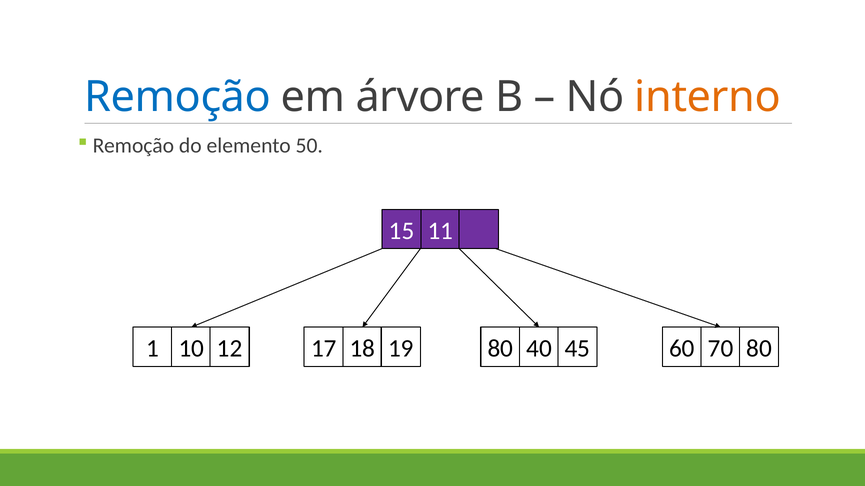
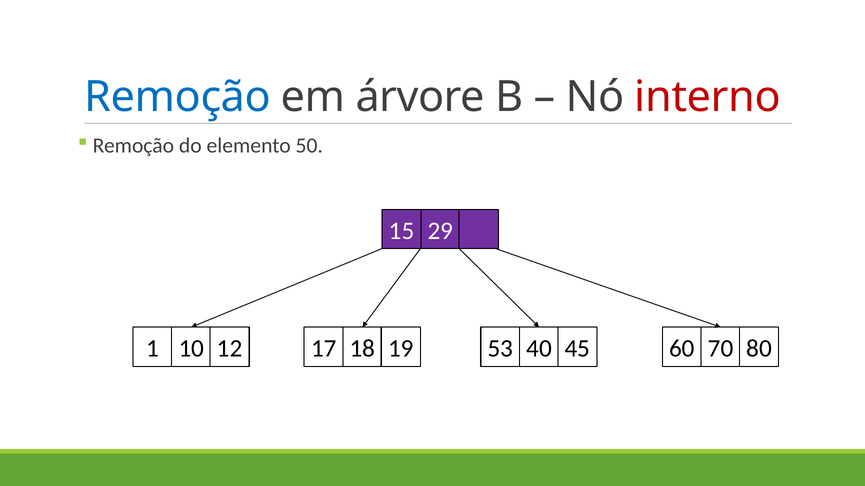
interno colour: orange -> red (708, 97)
11: 11 -> 29 (440, 231)
19 80: 80 -> 53 (500, 349)
